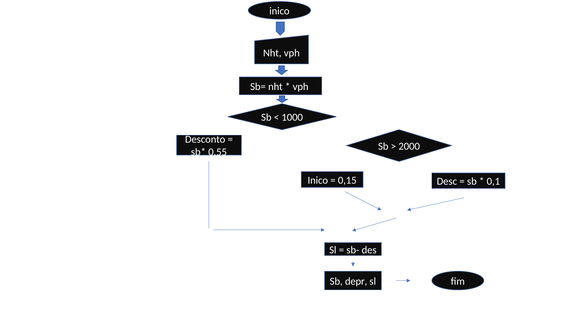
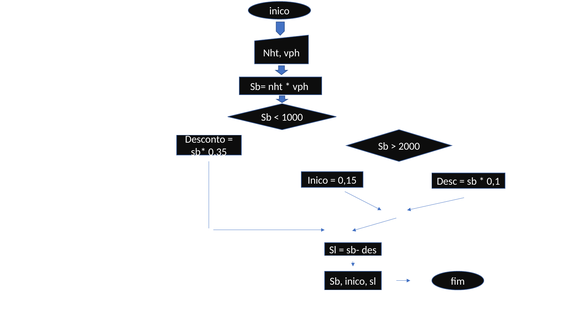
0,55: 0,55 -> 0,35 (218, 152)
Sb depr: depr -> inico (356, 281)
